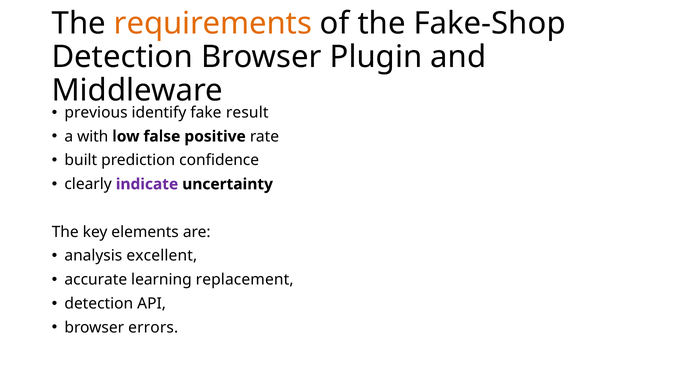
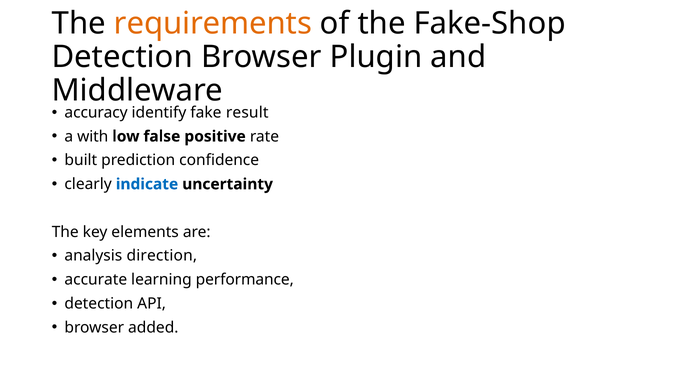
previous: previous -> accuracy (96, 113)
indicate colour: purple -> blue (147, 184)
excellent: excellent -> direction (162, 256)
replacement: replacement -> performance (245, 280)
errors: errors -> added (153, 327)
